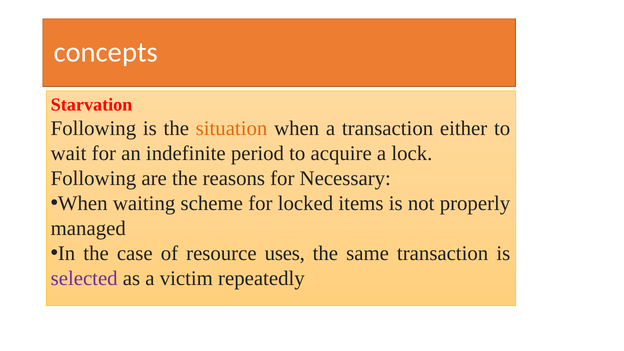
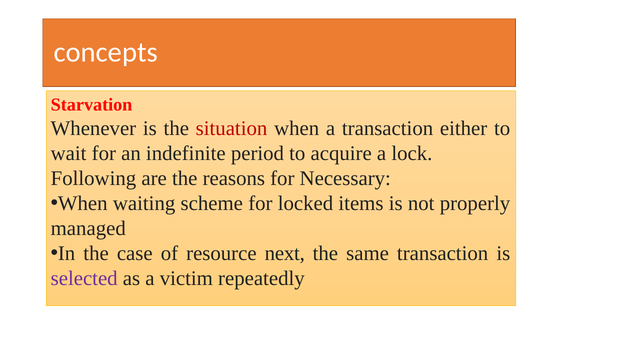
Following: Following -> Whenever (93, 129)
situation colour: orange -> red (232, 129)
uses: uses -> next (285, 253)
